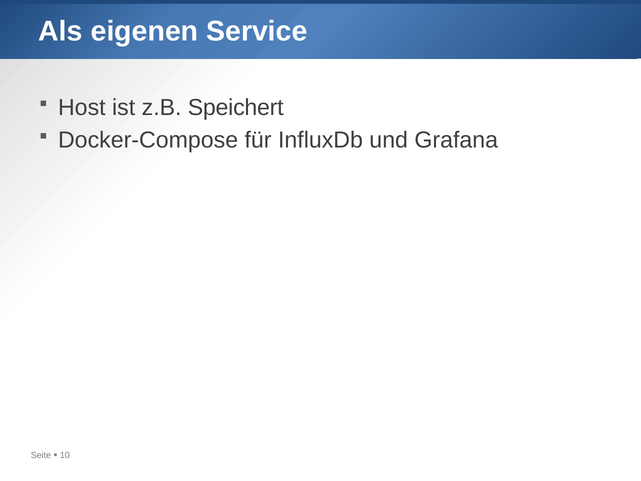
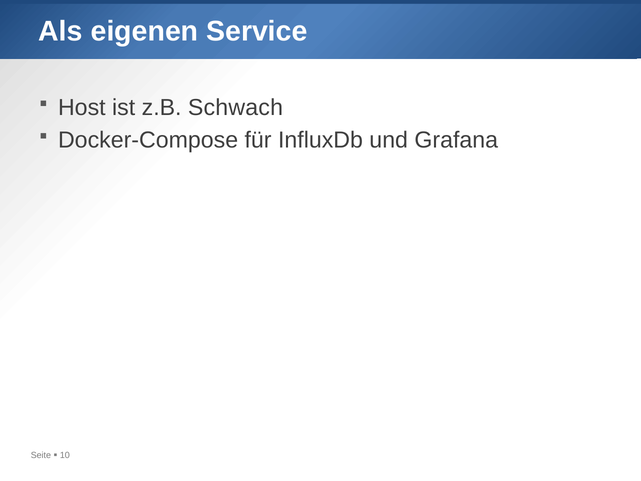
Speichert: Speichert -> Schwach (235, 108)
